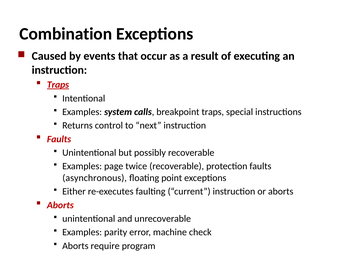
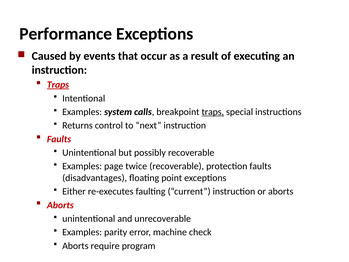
Combination: Combination -> Performance (66, 34)
traps underline: none -> present (213, 112)
asynchronous: asynchronous -> disadvantages (95, 178)
